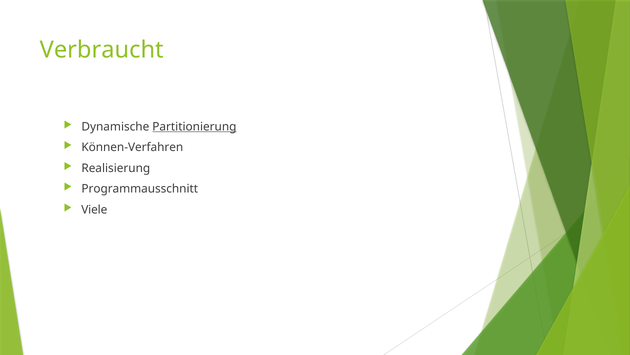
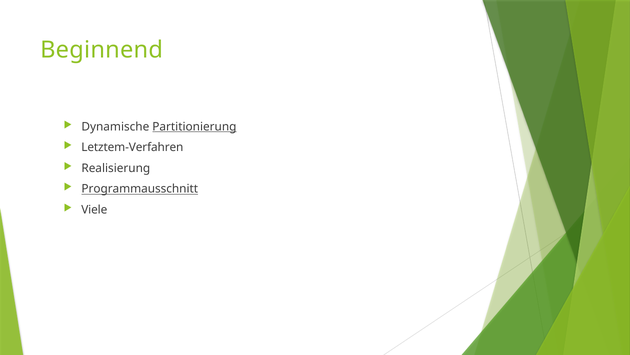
Verbraucht: Verbraucht -> Beginnend (102, 50)
Können-Verfahren: Können-Verfahren -> Letztem-Verfahren (132, 147)
Programmausschnitt underline: none -> present (140, 189)
